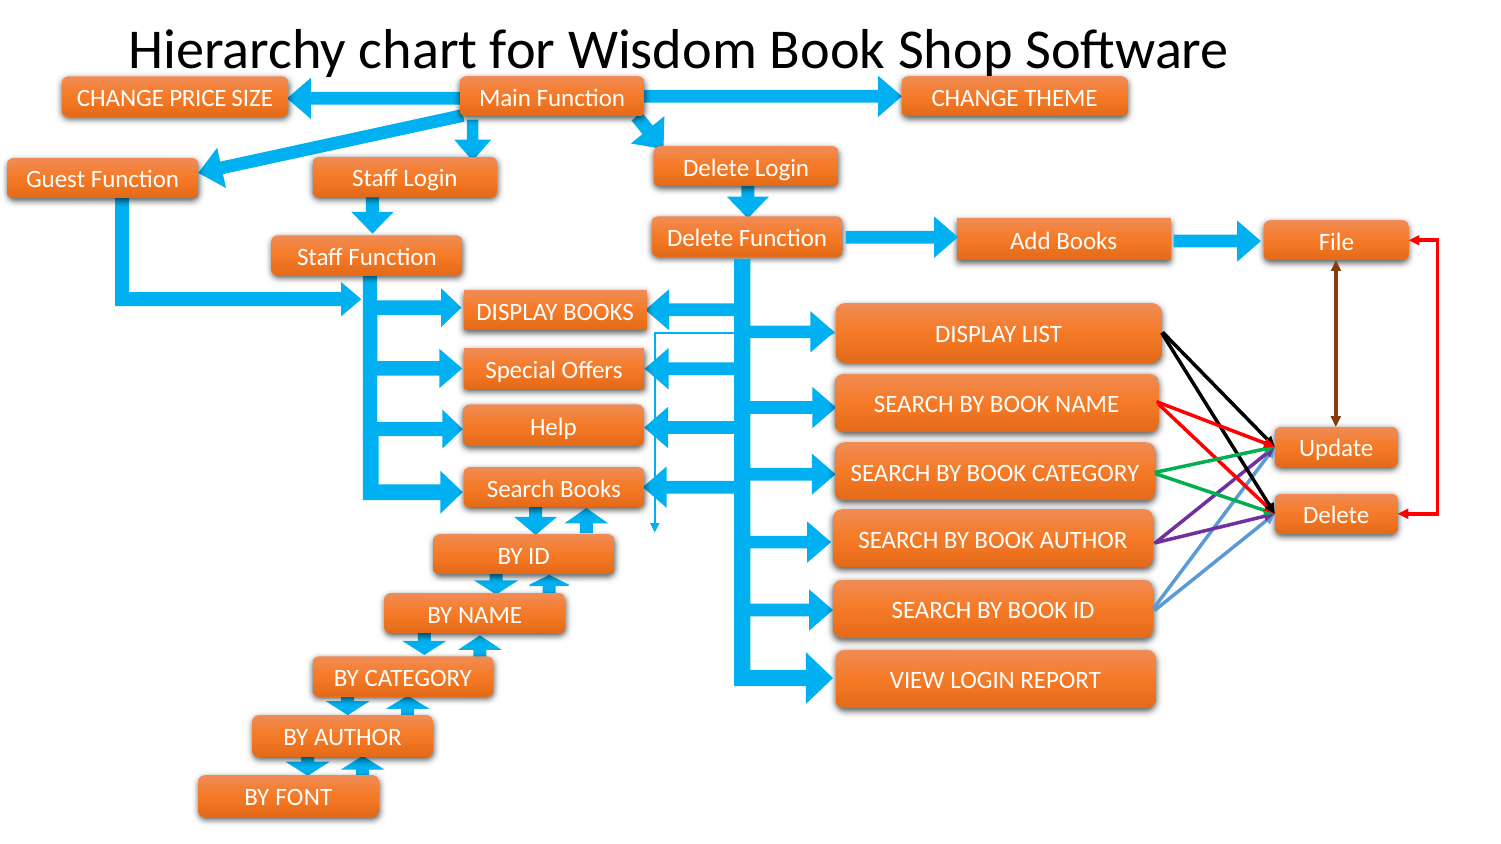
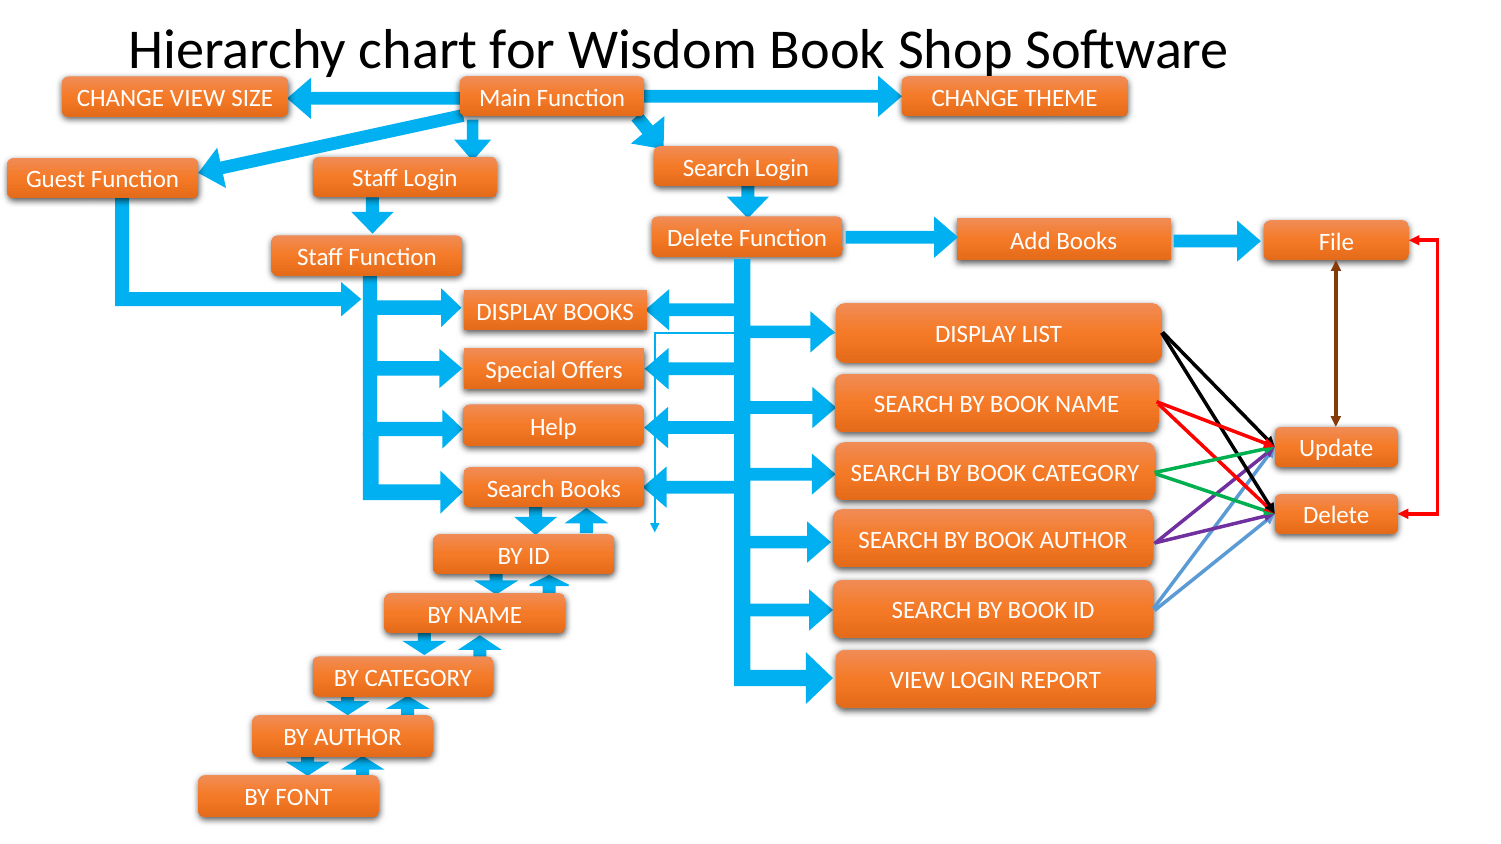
CHANGE PRICE: PRICE -> VIEW (198, 98)
Delete: Delete -> Search (716, 168)
